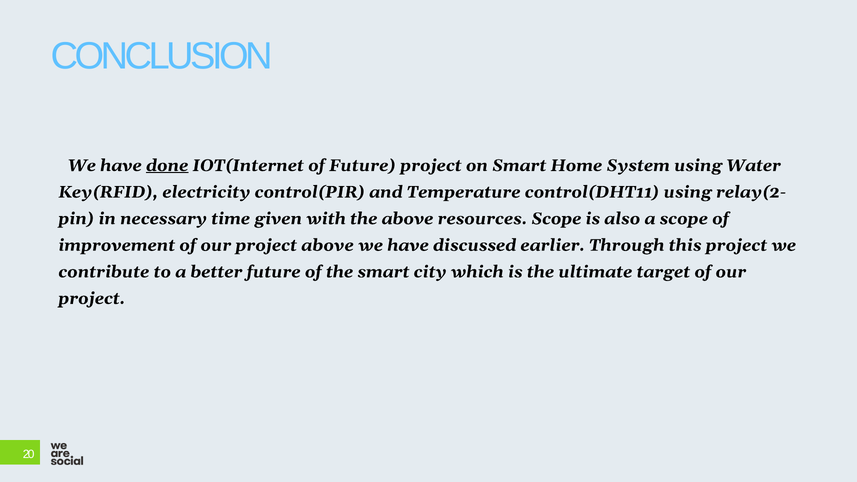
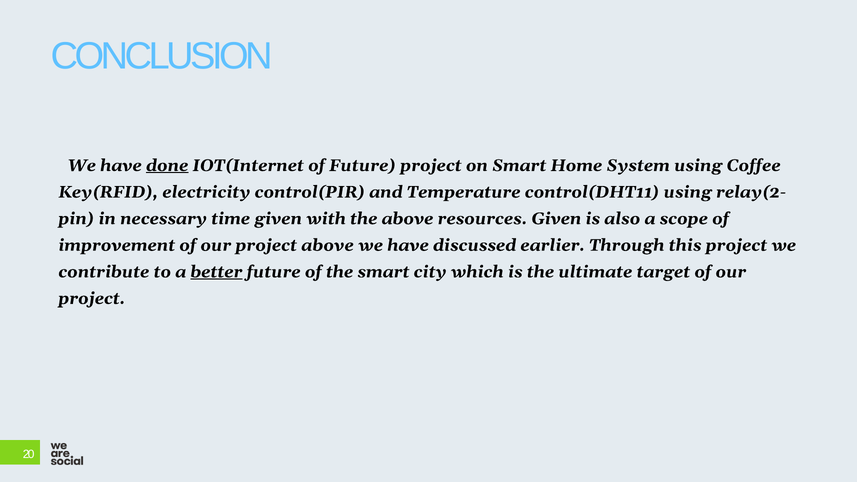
Water: Water -> Coffee (754, 166)
resources Scope: Scope -> Given (556, 219)
better underline: none -> present (216, 272)
